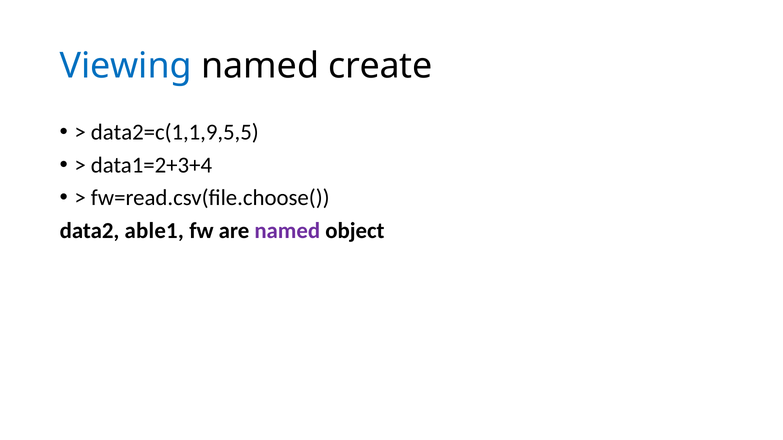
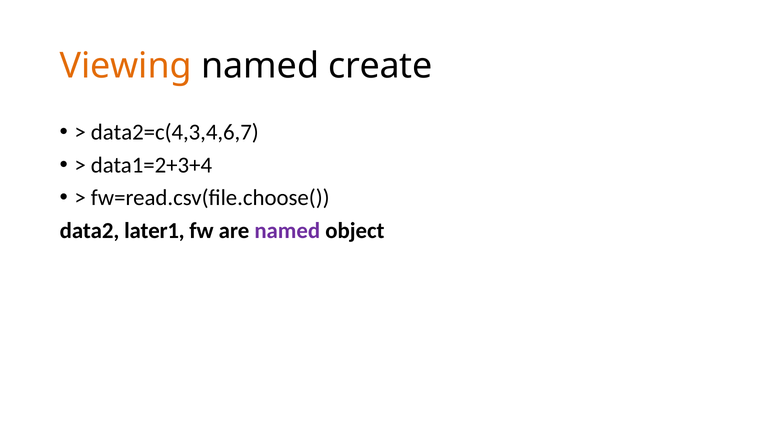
Viewing colour: blue -> orange (126, 66)
data2=c(1,1,9,5,5: data2=c(1,1,9,5,5 -> data2=c(4,3,4,6,7 (175, 132)
able1: able1 -> later1 (154, 231)
